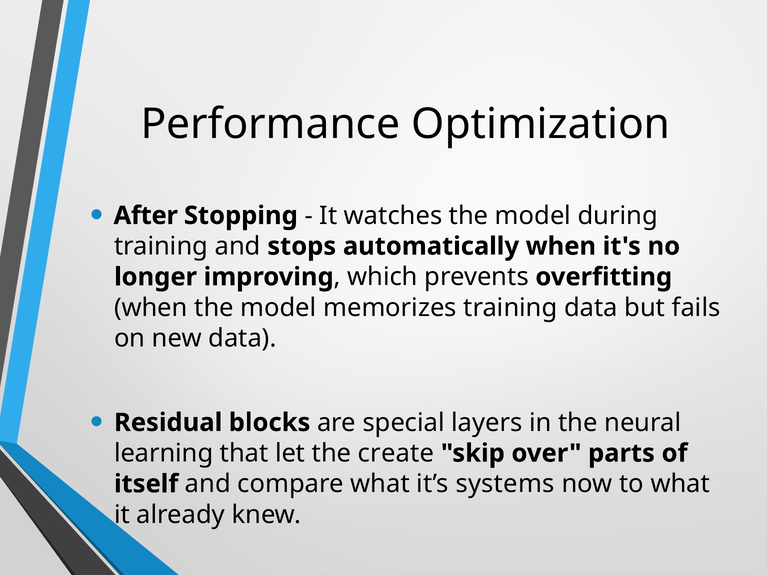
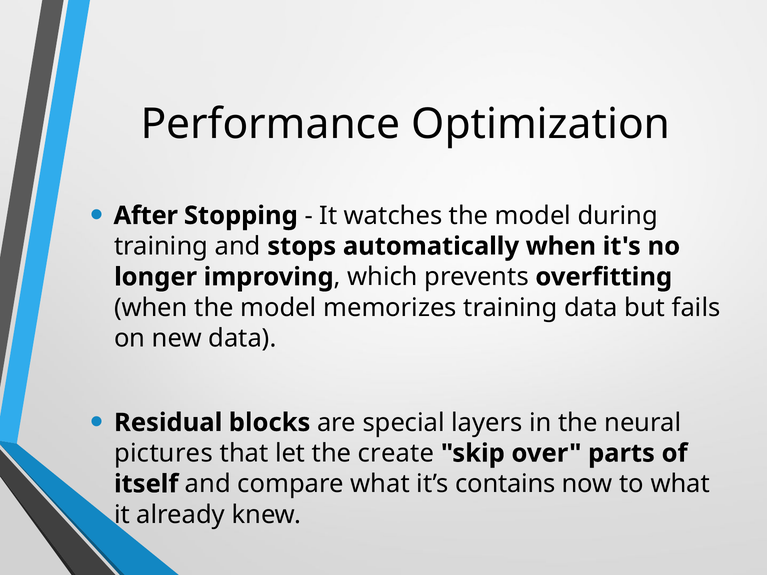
learning: learning -> pictures (163, 453)
systems: systems -> contains (505, 484)
